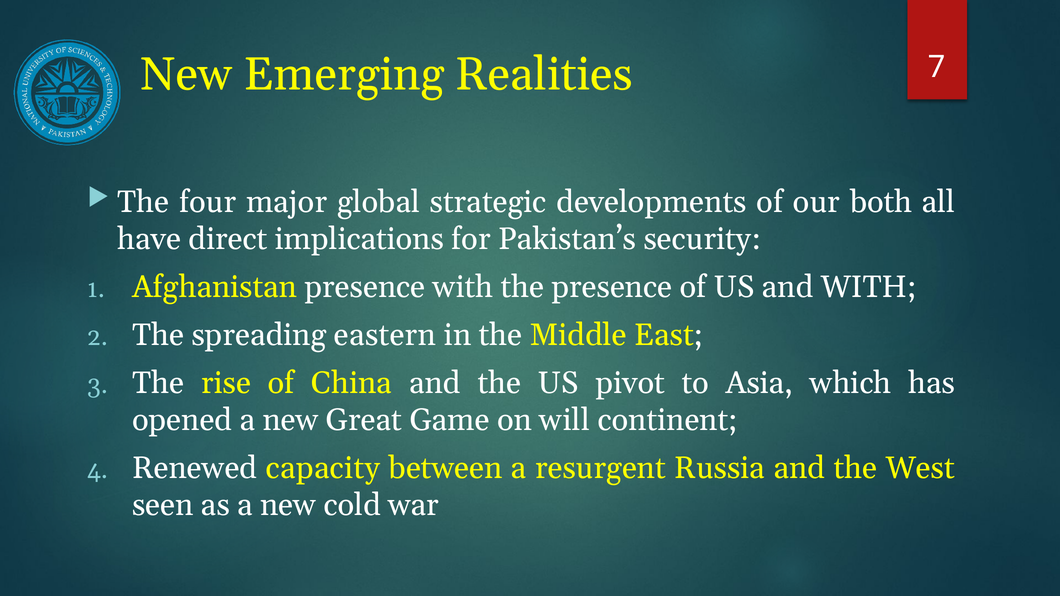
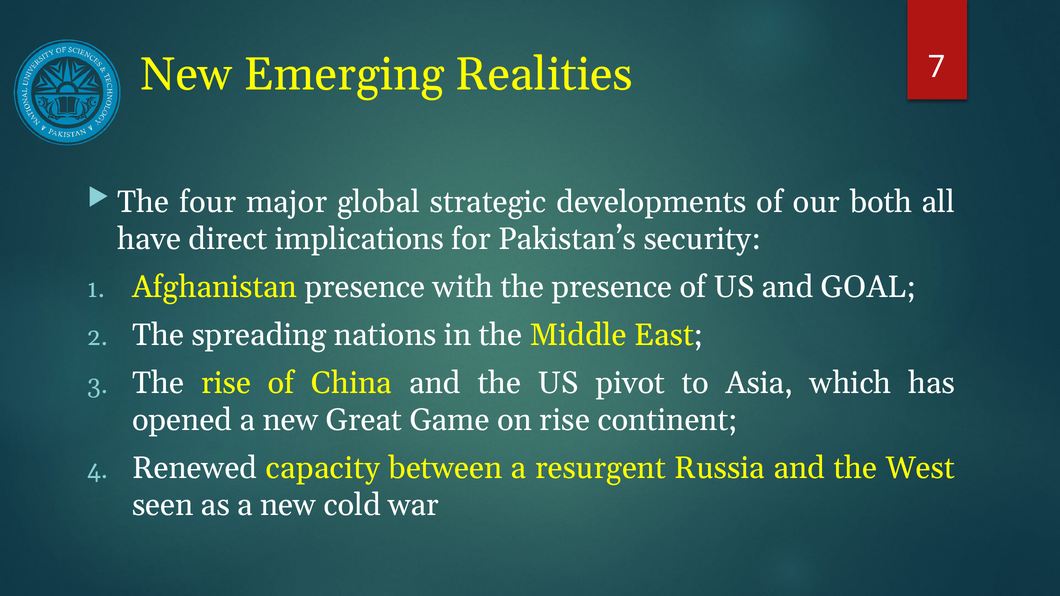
and WITH: WITH -> GOAL (869, 287)
eastern: eastern -> nations (385, 335)
on will: will -> rise (565, 420)
